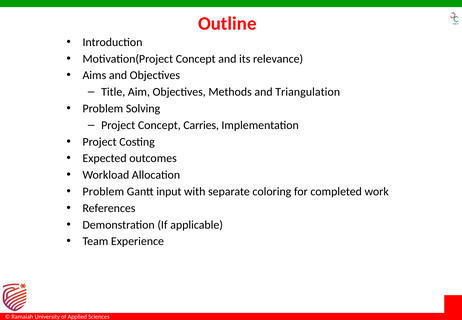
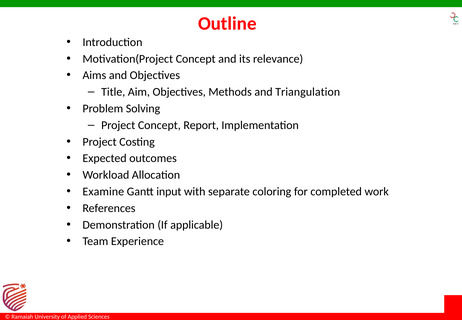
Carries: Carries -> Report (201, 125)
Problem: Problem -> Examine (103, 191)
